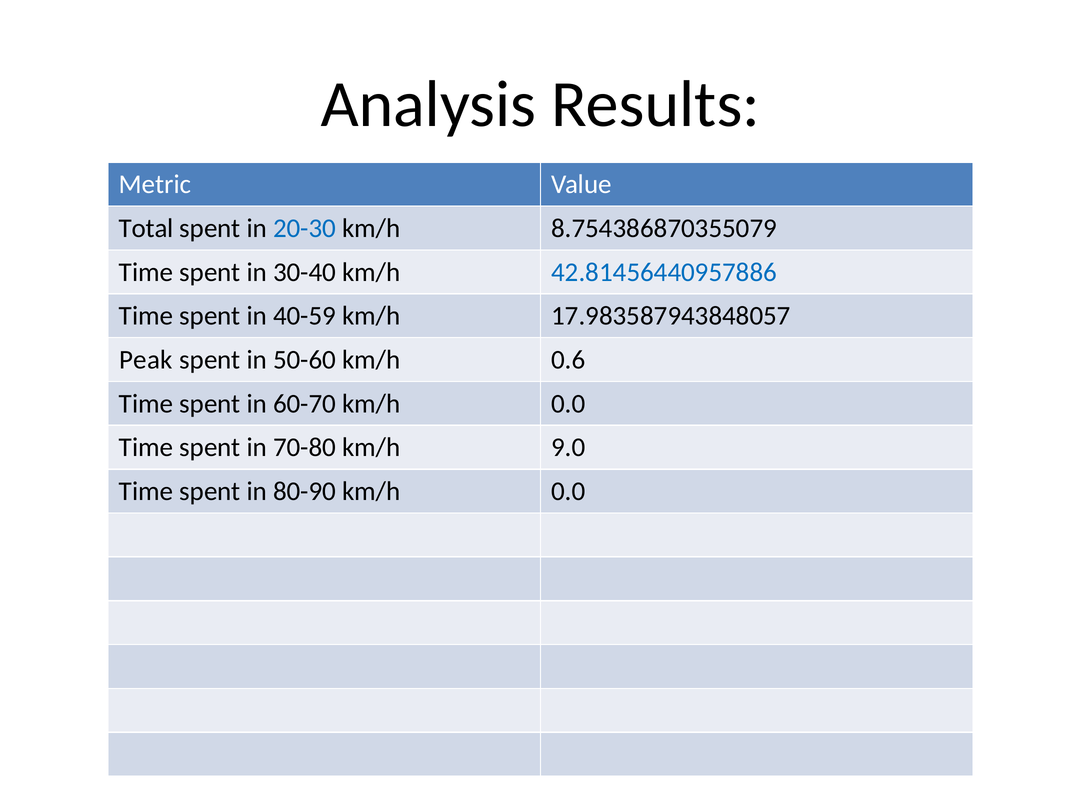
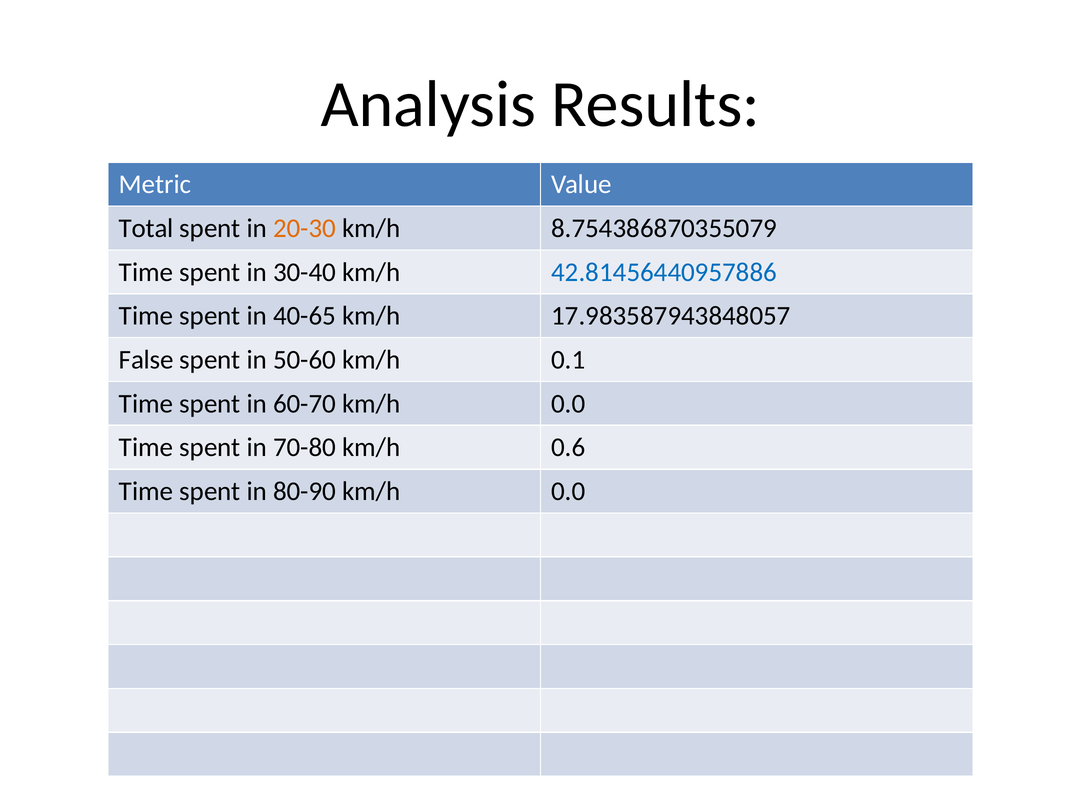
20-30 colour: blue -> orange (305, 228)
40-59: 40-59 -> 40-65 (305, 316)
Peak: Peak -> False (146, 360)
0.6: 0.6 -> 0.1 (568, 360)
9.0: 9.0 -> 0.6 (568, 447)
